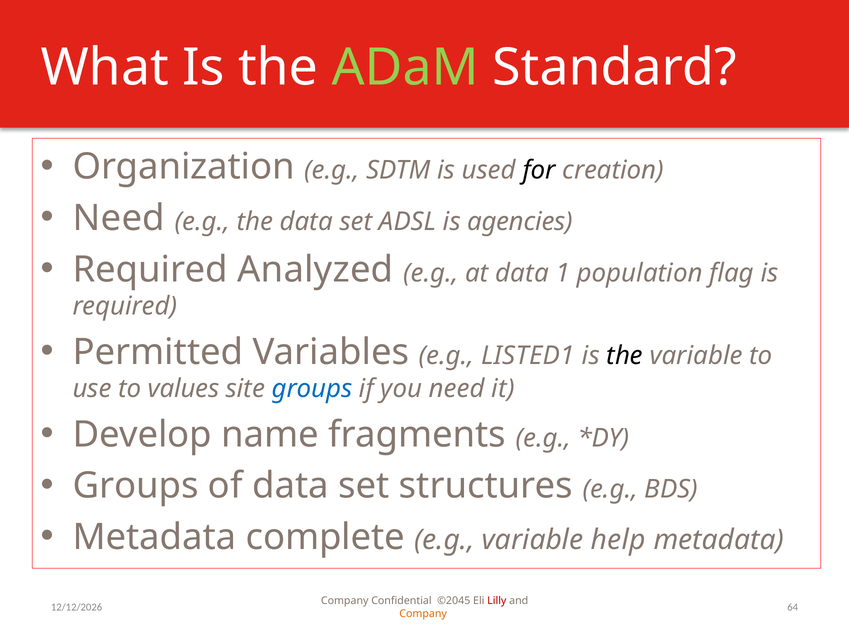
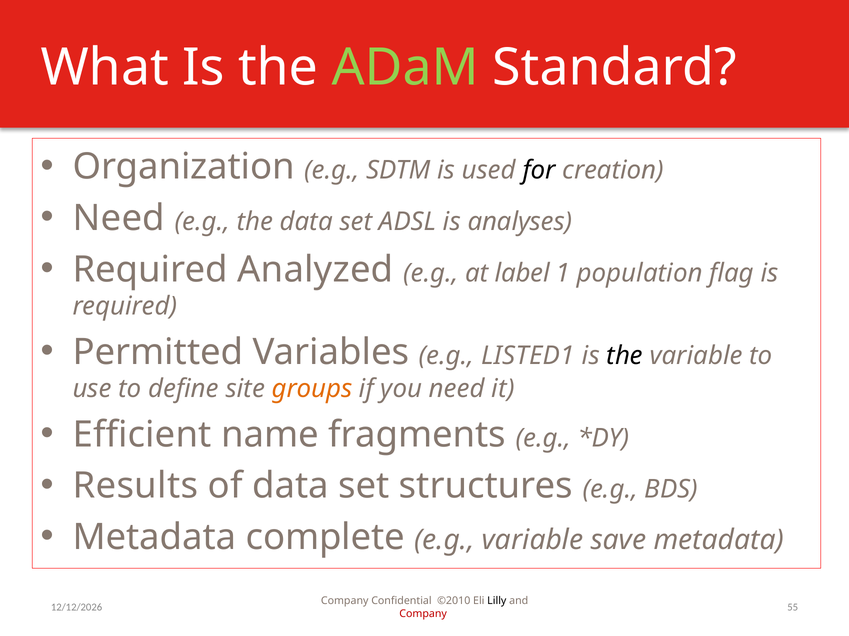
agencies: agencies -> analyses (520, 222)
at data: data -> label (522, 273)
values: values -> define (184, 389)
groups colour: blue -> orange (312, 389)
Develop: Develop -> Efficient (142, 435)
Groups: Groups -> Results (135, 486)
help: help -> save (619, 541)
©2045: ©2045 -> ©2010 (454, 601)
Lilly colour: red -> black (497, 601)
64: 64 -> 55 (793, 608)
Company colour: orange -> red (423, 614)
